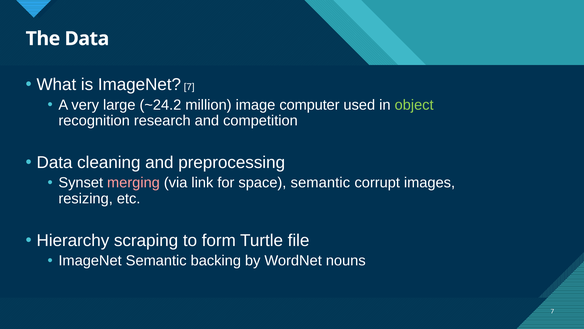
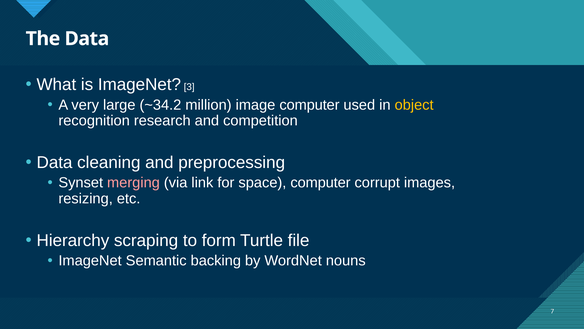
ImageNet 7: 7 -> 3 (189, 87)
~24.2: ~24.2 -> ~34.2 (160, 105)
object colour: light green -> yellow (414, 105)
space semantic: semantic -> computer (321, 183)
